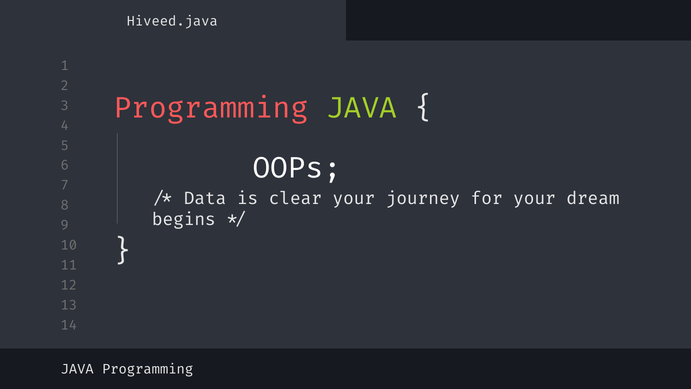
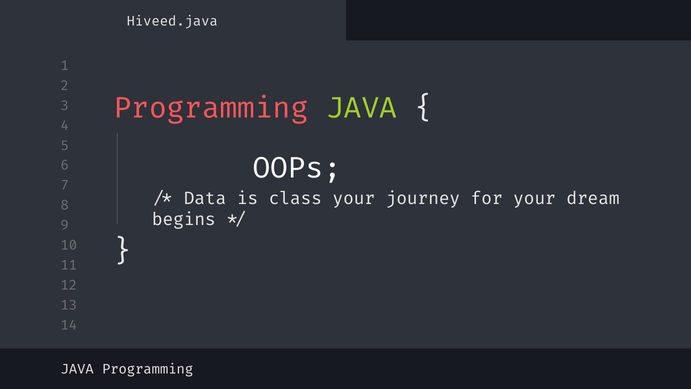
clear: clear -> class (295, 198)
